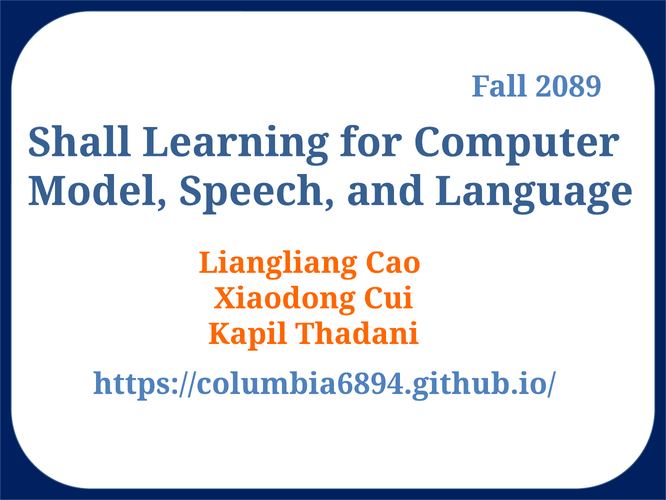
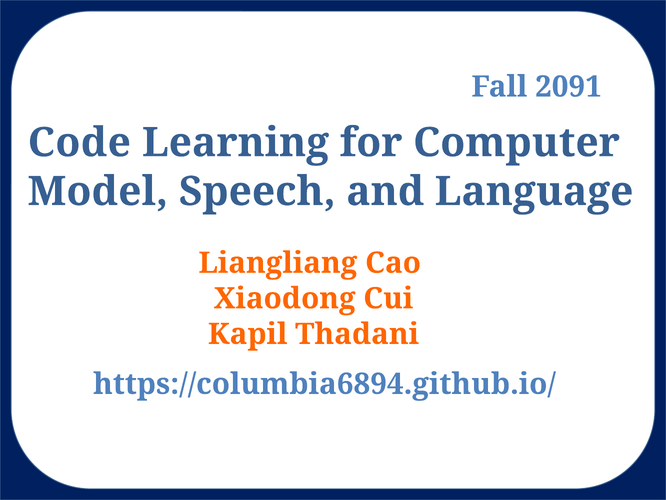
2089: 2089 -> 2091 (568, 87)
Shall: Shall -> Code (79, 143)
